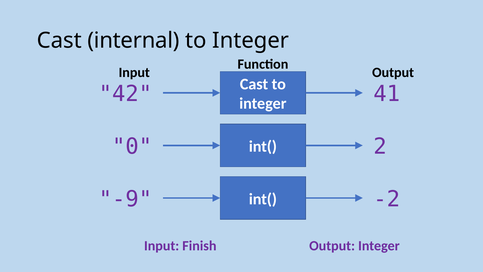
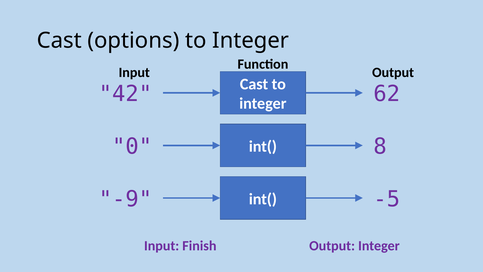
internal: internal -> options (133, 41)
41: 41 -> 62 (387, 94)
2: 2 -> 8 (380, 146)
-2: -2 -> -5 (387, 199)
